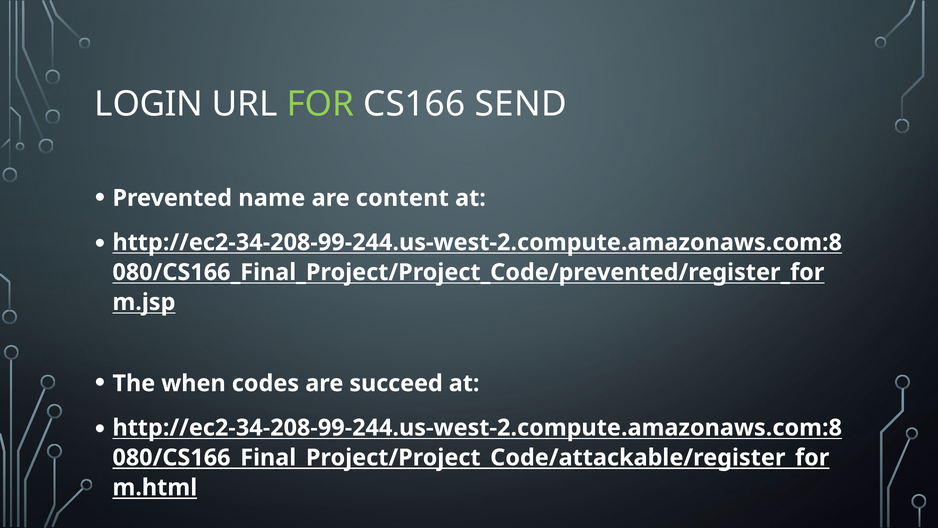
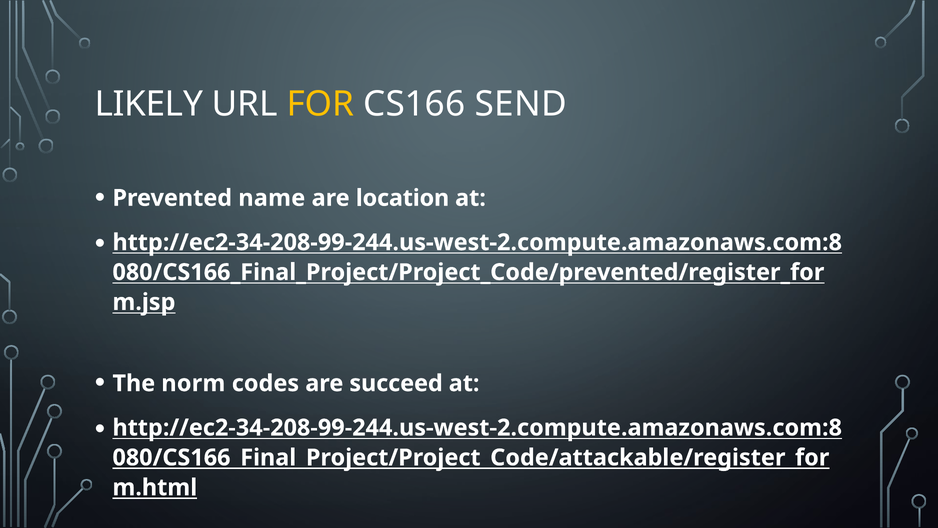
LOGIN: LOGIN -> LIKELY (149, 104)
FOR colour: light green -> yellow (321, 104)
content: content -> location (403, 198)
when: when -> norm (193, 383)
